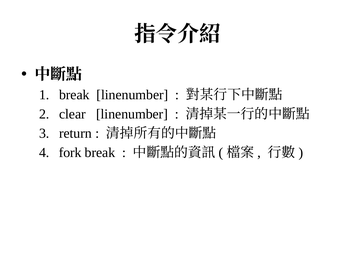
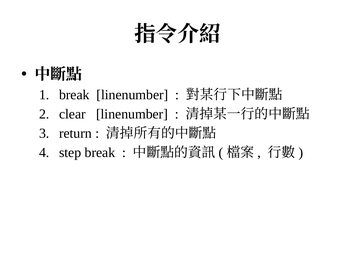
fork: fork -> step (70, 153)
